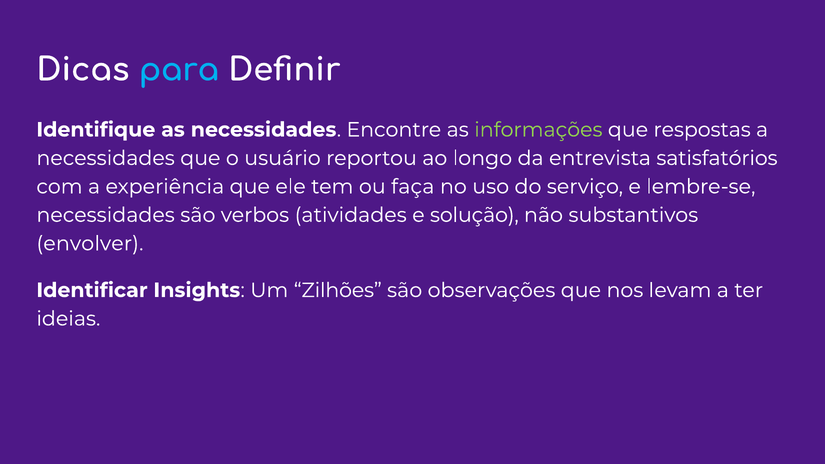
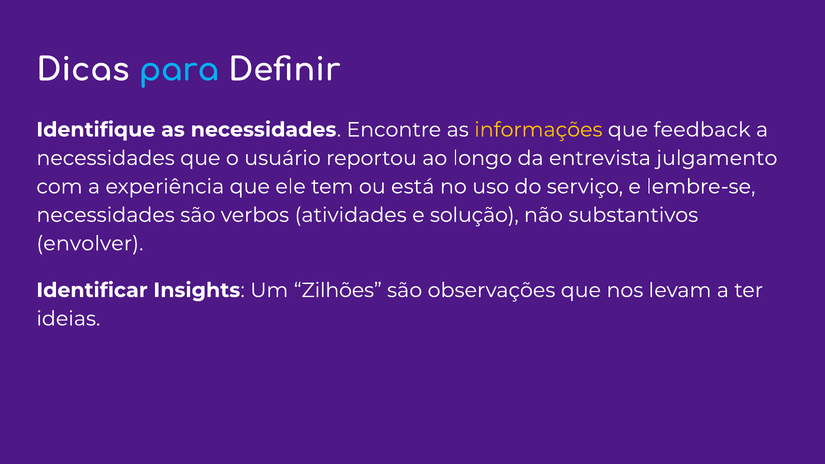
informações colour: light green -> yellow (538, 130)
respostas: respostas -> feedback (702, 130)
satisfatórios: satisfatórios -> julgamento (717, 158)
faça: faça -> está (413, 187)
